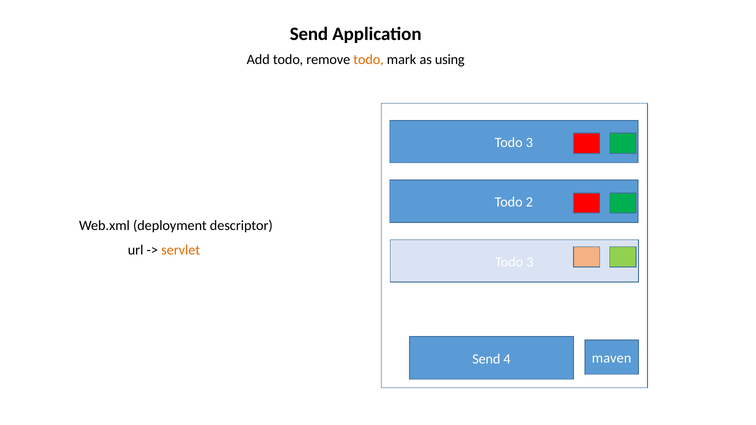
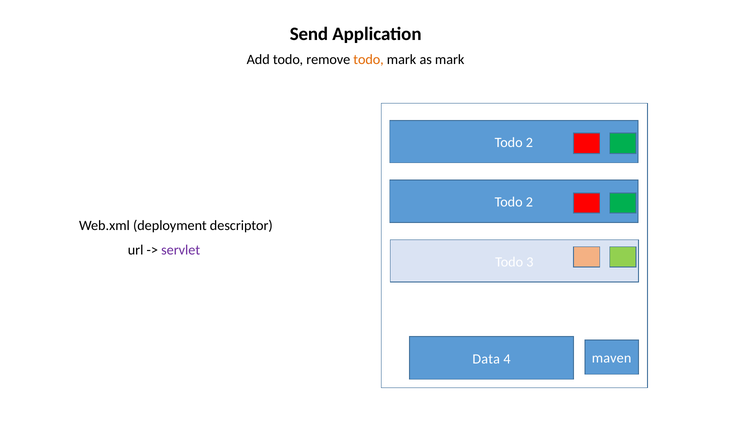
as using: using -> mark (450, 59)
3: 3 -> 2 (529, 143)
servlet colour: orange -> purple (181, 250)
Send: Send -> Data (486, 359)
